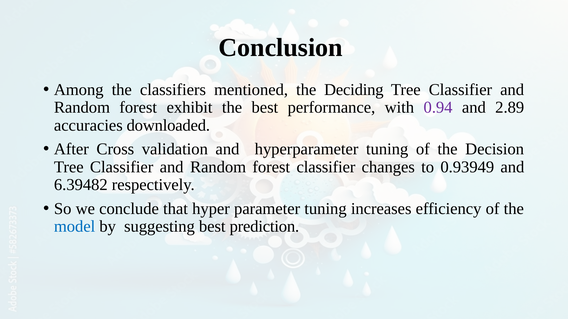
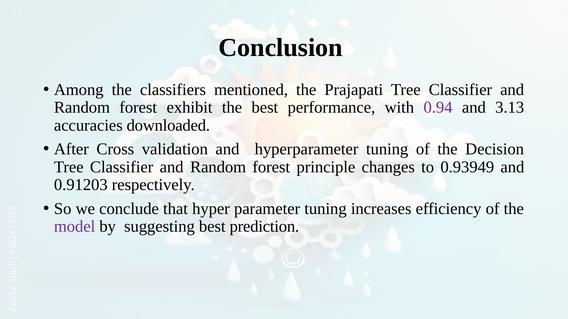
Deciding: Deciding -> Prajapati (354, 90)
2.89: 2.89 -> 3.13 (510, 108)
forest classifier: classifier -> principle (326, 167)
6.39482: 6.39482 -> 0.91203 (81, 185)
model colour: blue -> purple (75, 227)
